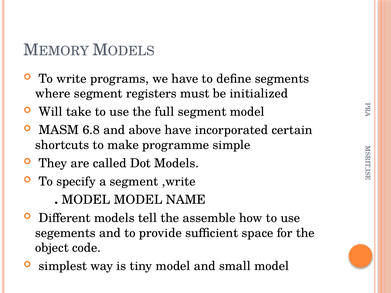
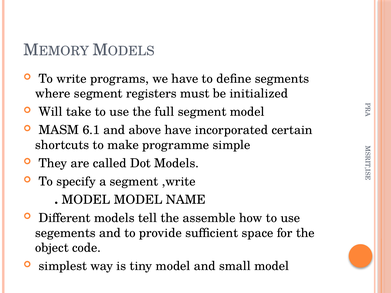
6.8: 6.8 -> 6.1 (91, 130)
